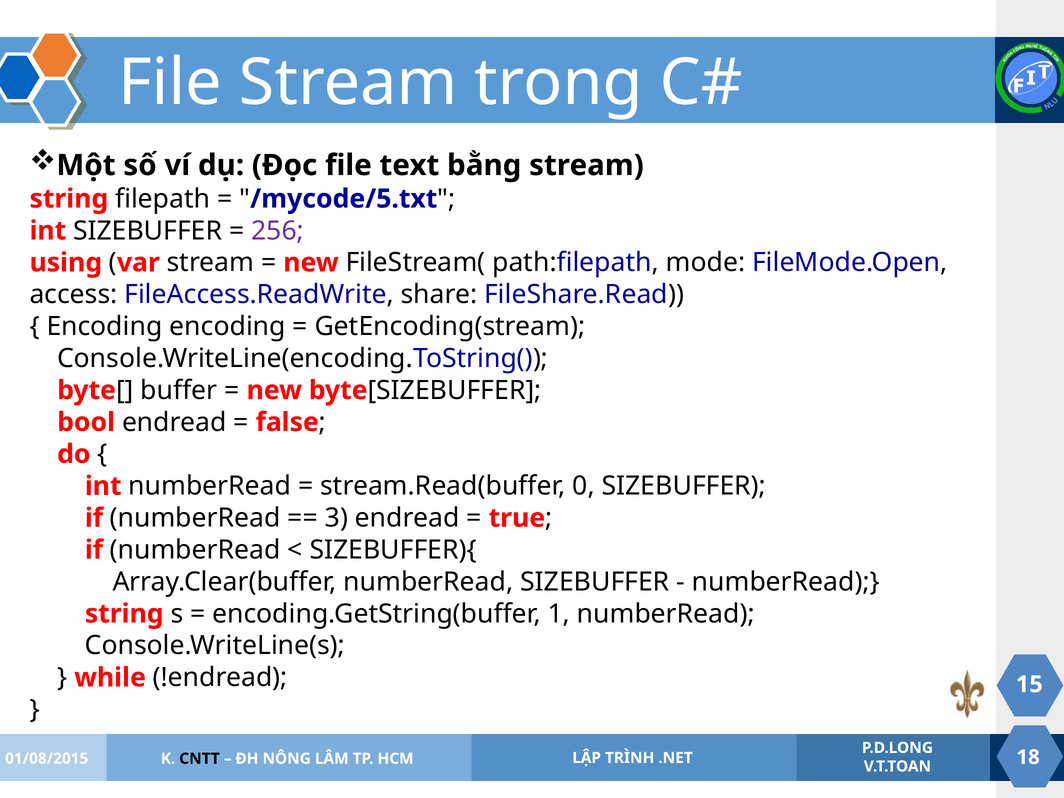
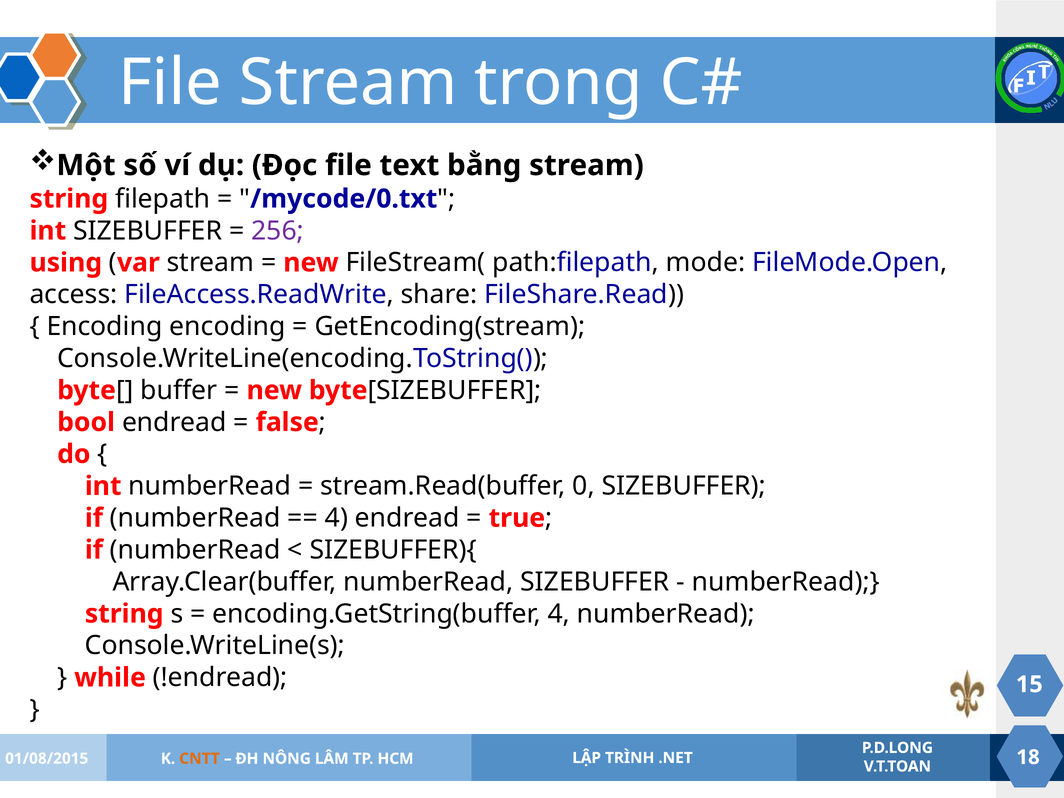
/mycode/5.txt: /mycode/5.txt -> /mycode/0.txt (344, 199)
3: 3 -> 4 (336, 518)
encoding.GetString(buffer 1: 1 -> 4 (559, 614)
CNTT colour: black -> orange (199, 759)
